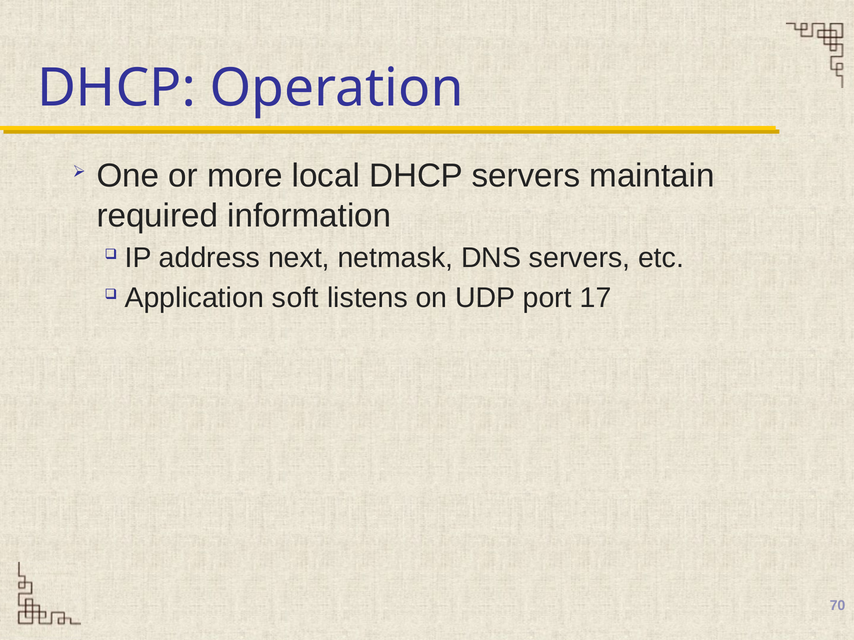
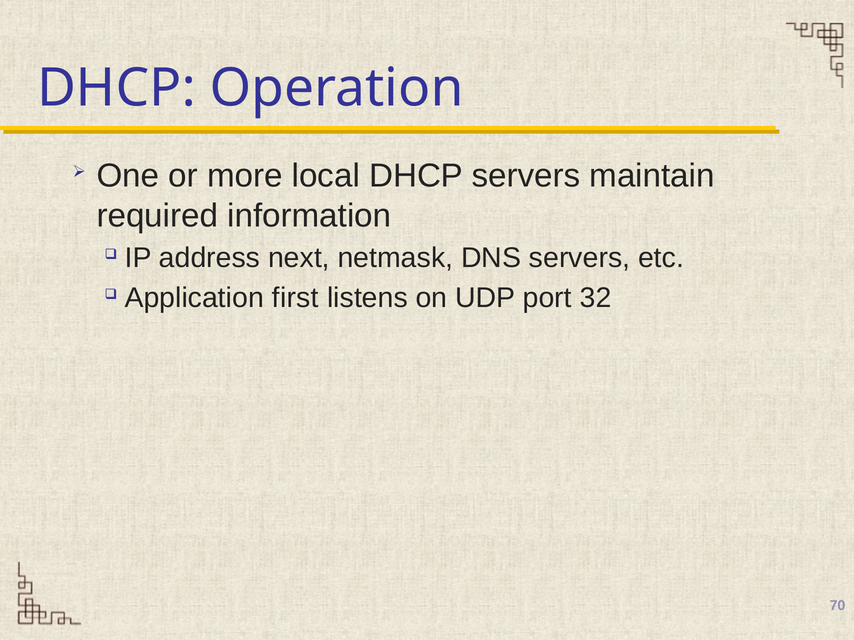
soft: soft -> first (295, 298)
17: 17 -> 32 (596, 298)
